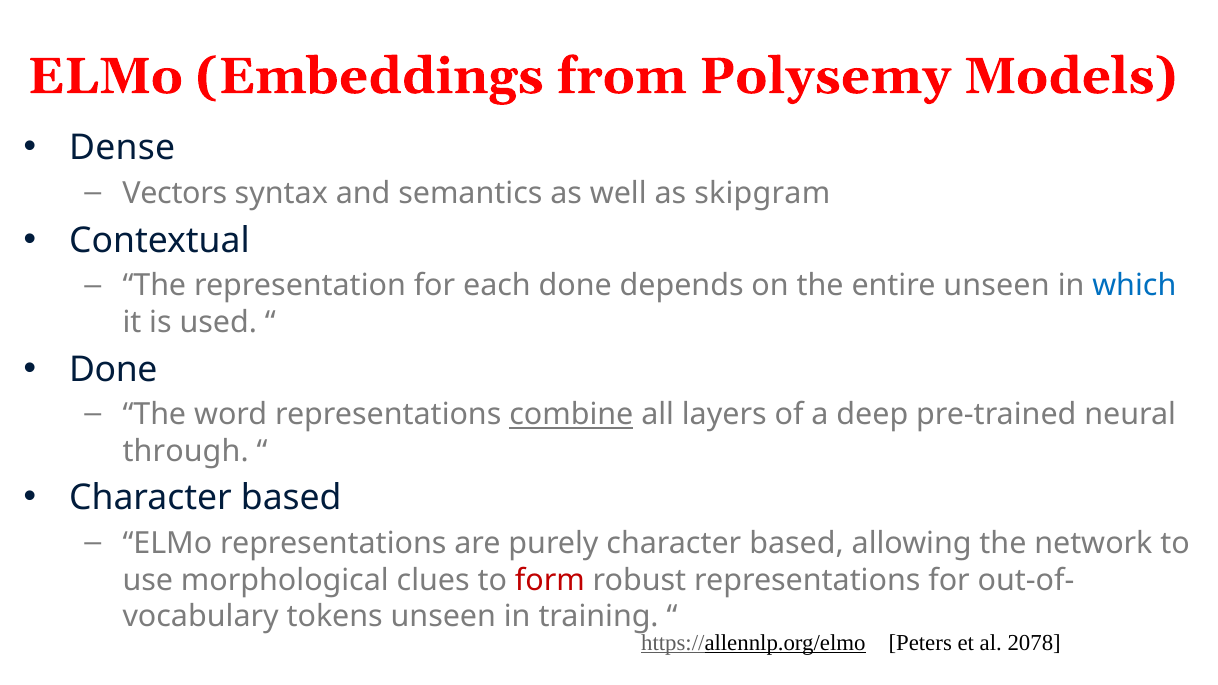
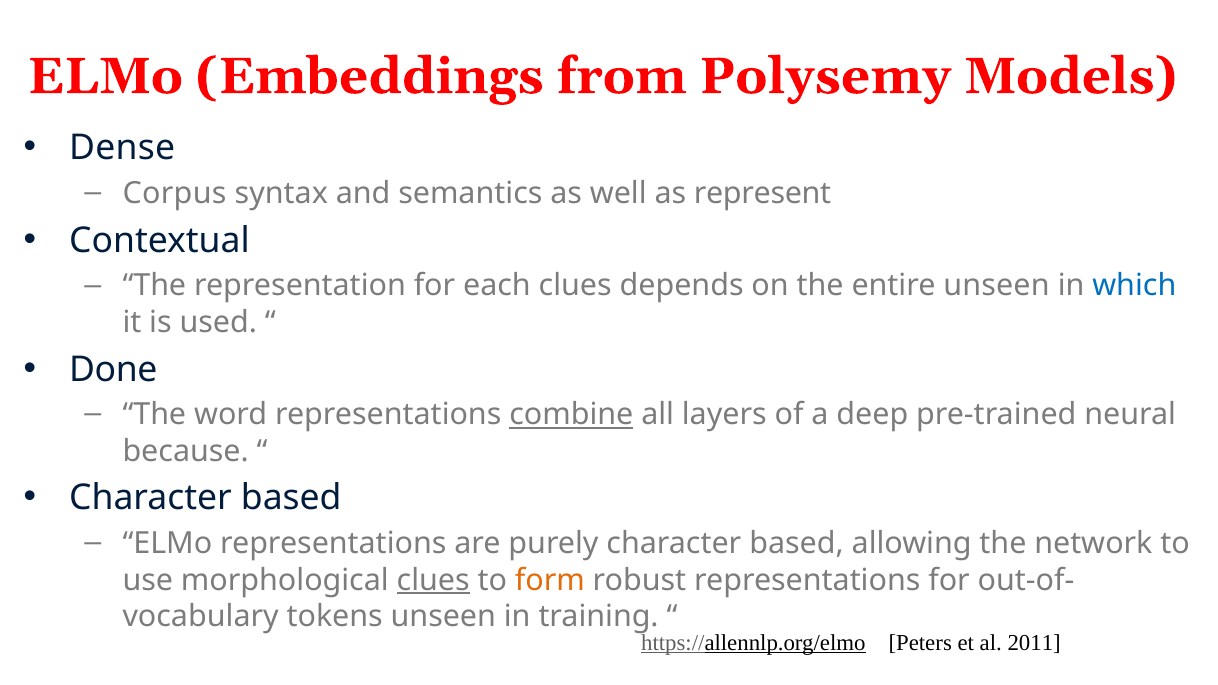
Vectors: Vectors -> Corpus (175, 193)
skipgram: skipgram -> represent (763, 193)
each done: done -> clues (575, 286)
through: through -> because (186, 451)
clues underline: none -> present (433, 580)
form colour: red -> orange (550, 580)
2078: 2078 -> 2011 (1034, 643)
